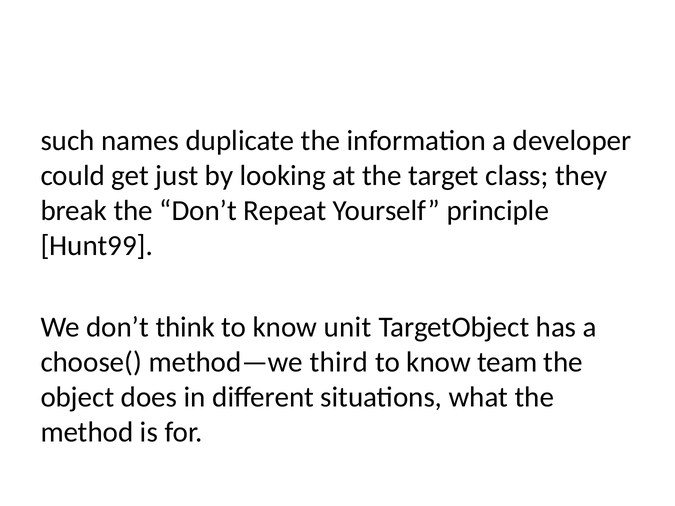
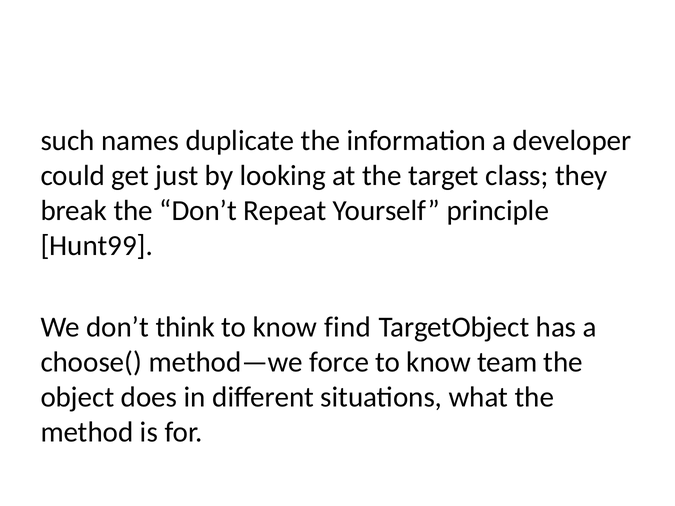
unit: unit -> find (348, 327)
third: third -> force (339, 362)
